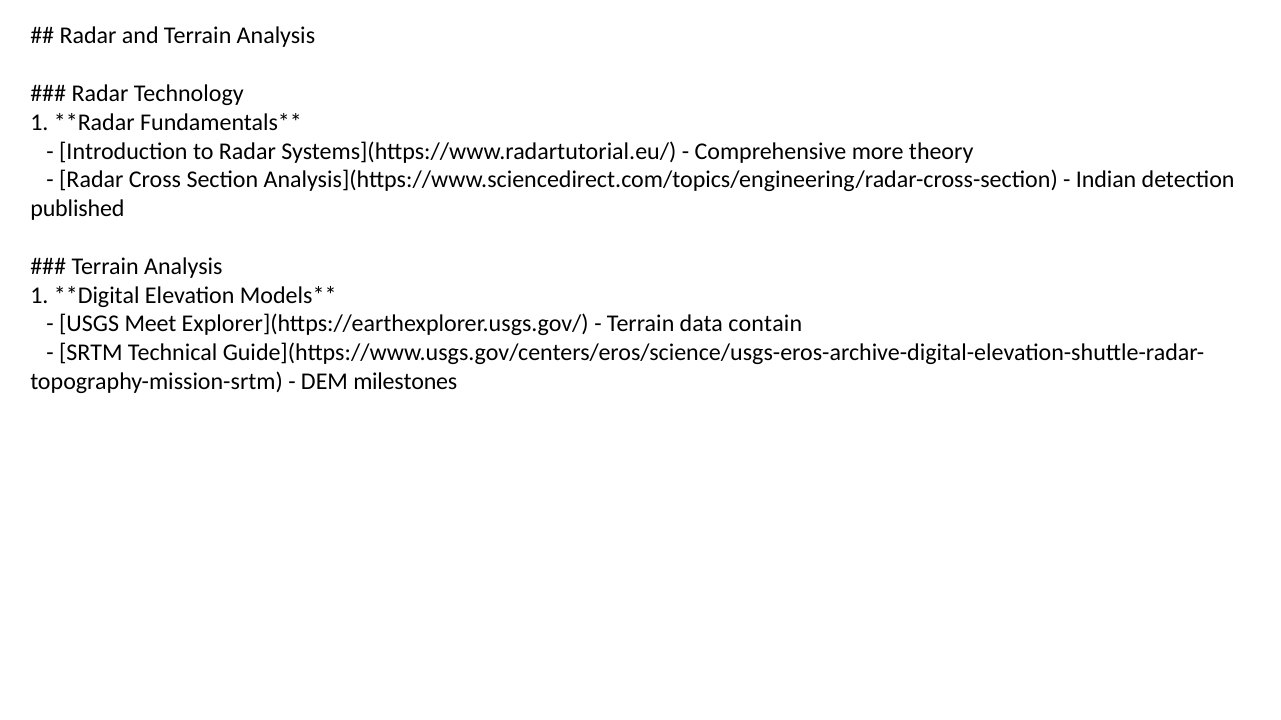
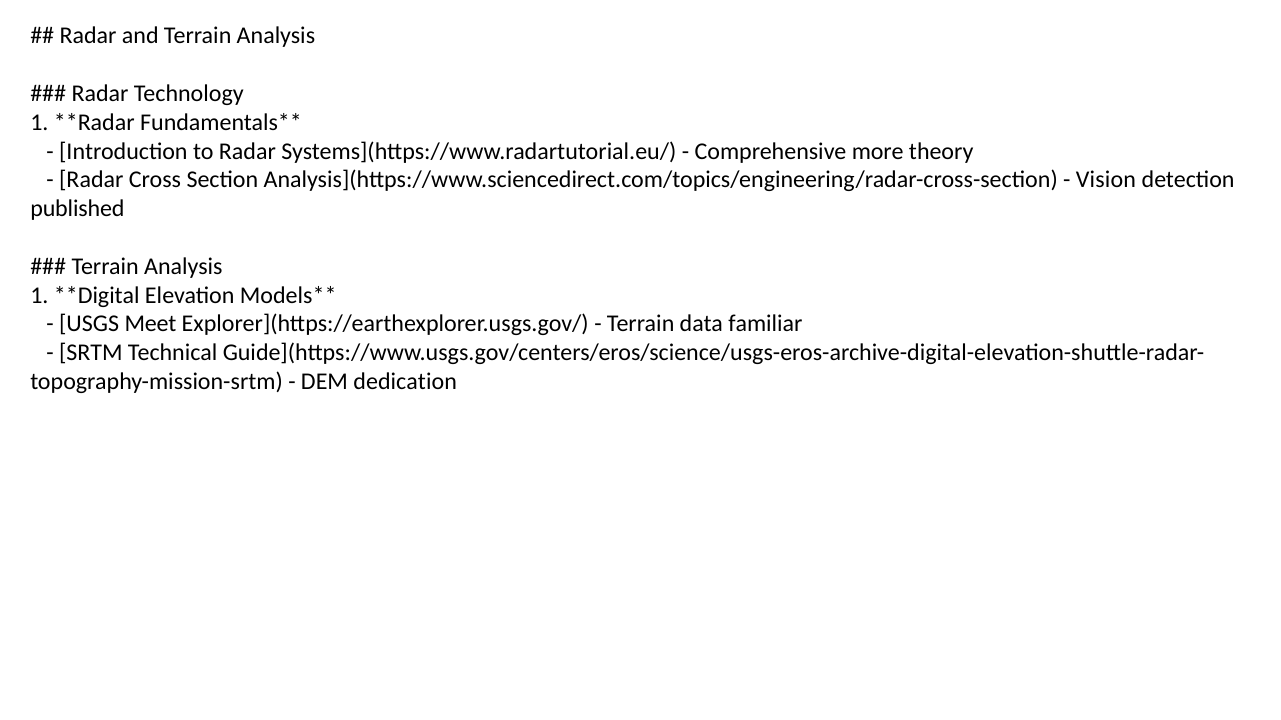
Indian: Indian -> Vision (1106, 180)
contain: contain -> familiar (765, 324)
milestones: milestones -> dedication (405, 382)
